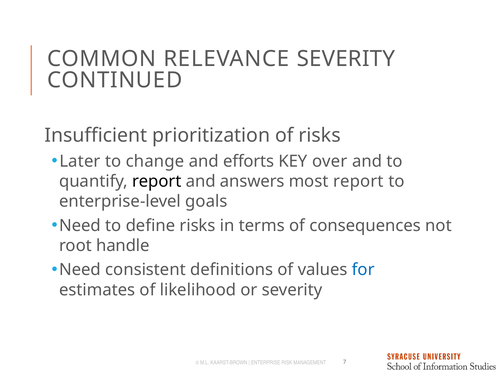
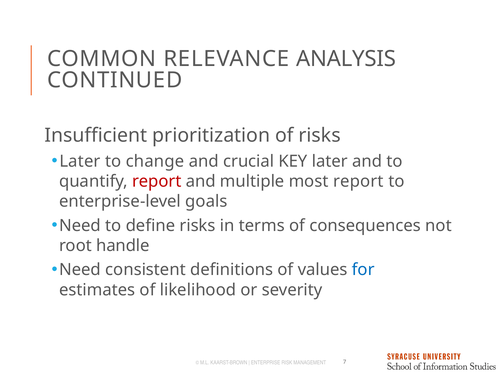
RELEVANCE SEVERITY: SEVERITY -> ANALYSIS (346, 59)
efforts: efforts -> crucial (249, 161)
KEY over: over -> later (330, 161)
report colour: black -> red (157, 181)
answers: answers -> multiple (252, 181)
